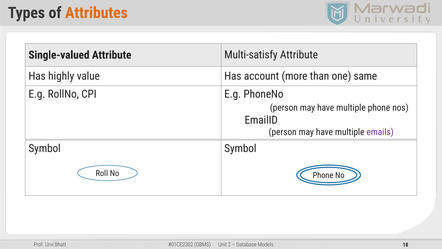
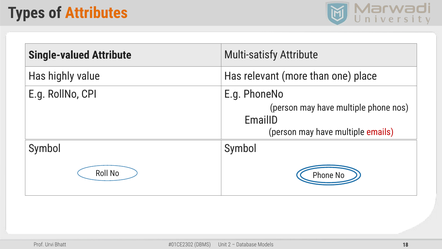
account: account -> relevant (262, 76)
same: same -> place (365, 76)
emails colour: purple -> red (380, 132)
